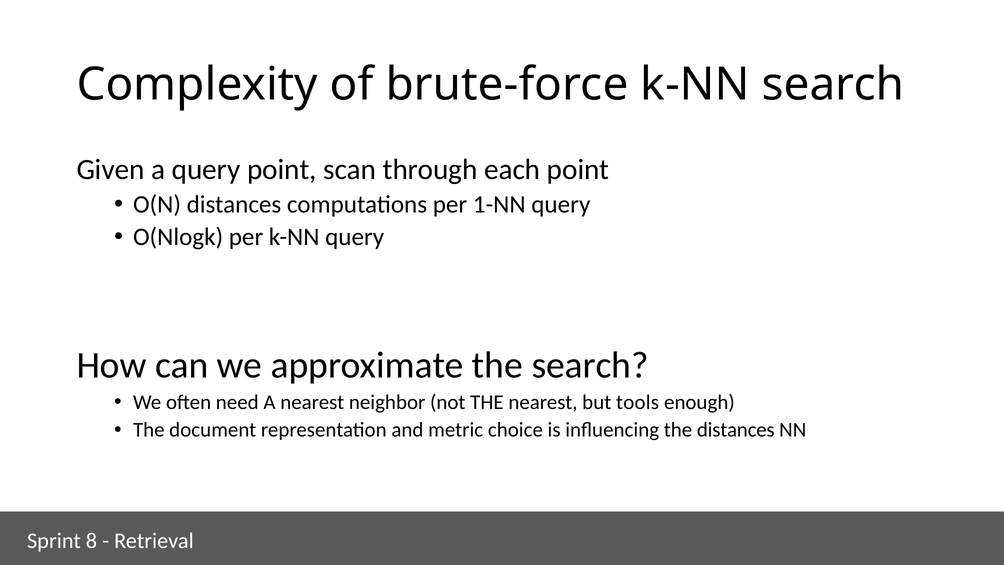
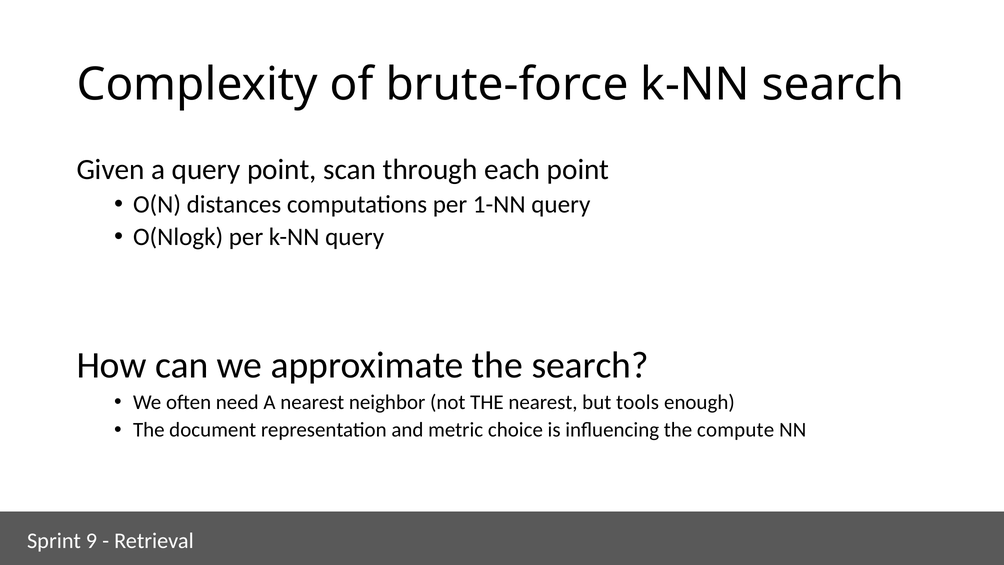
the distances: distances -> compute (736, 430)
8: 8 -> 9 (92, 541)
